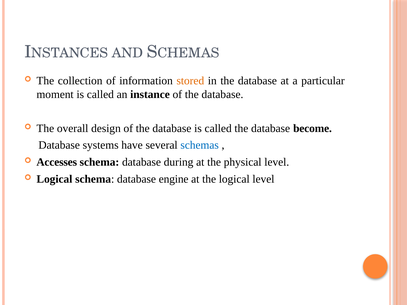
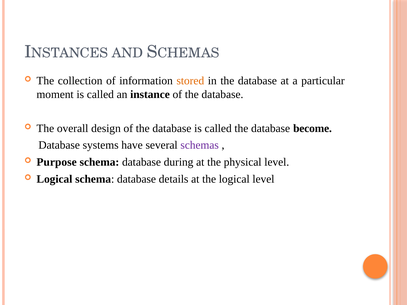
schemas colour: blue -> purple (200, 145)
Accesses: Accesses -> Purpose (57, 162)
engine: engine -> details (174, 179)
